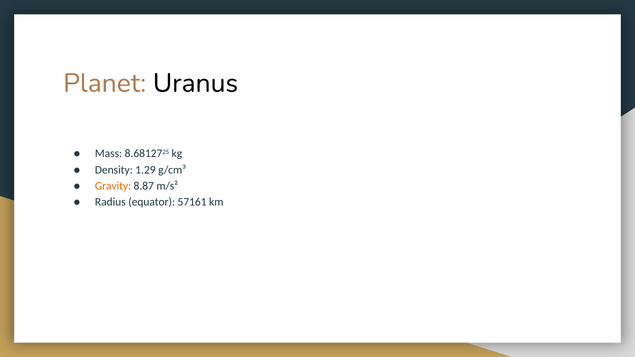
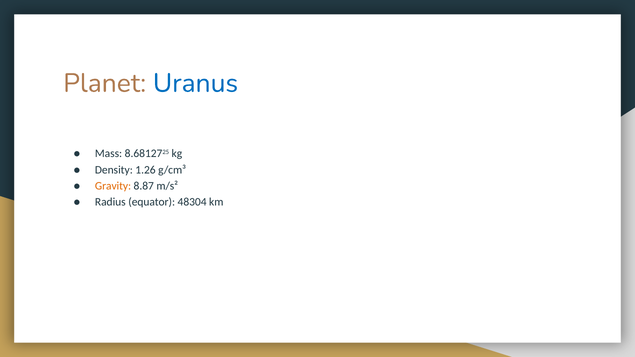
Uranus colour: black -> blue (196, 83)
1.29: 1.29 -> 1.26 (146, 170)
57161: 57161 -> 48304 (192, 202)
